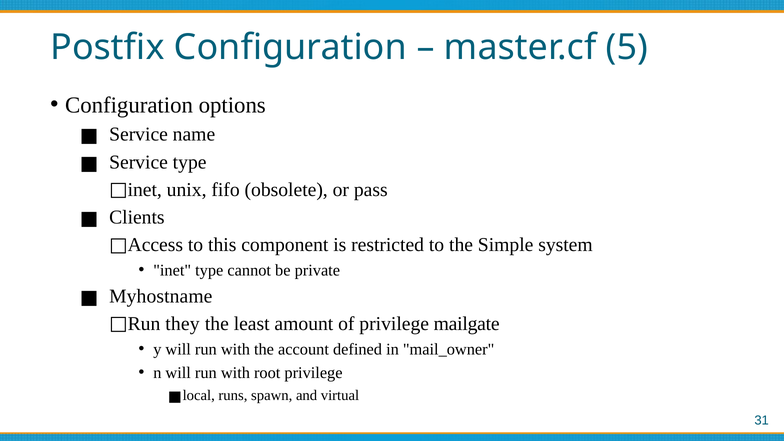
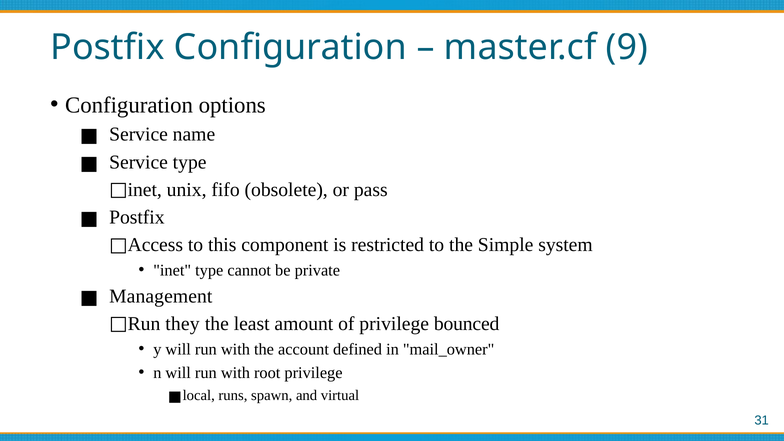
5: 5 -> 9 (627, 47)
Clients: Clients -> Postfix (137, 217)
Myhostname: Myhostname -> Management (161, 296)
mailgate: mailgate -> bounced (467, 324)
